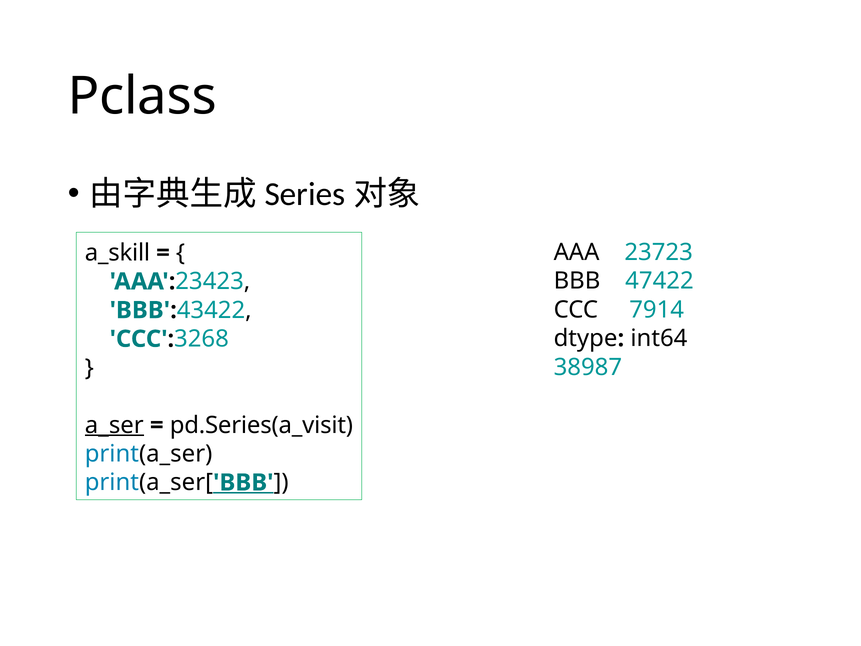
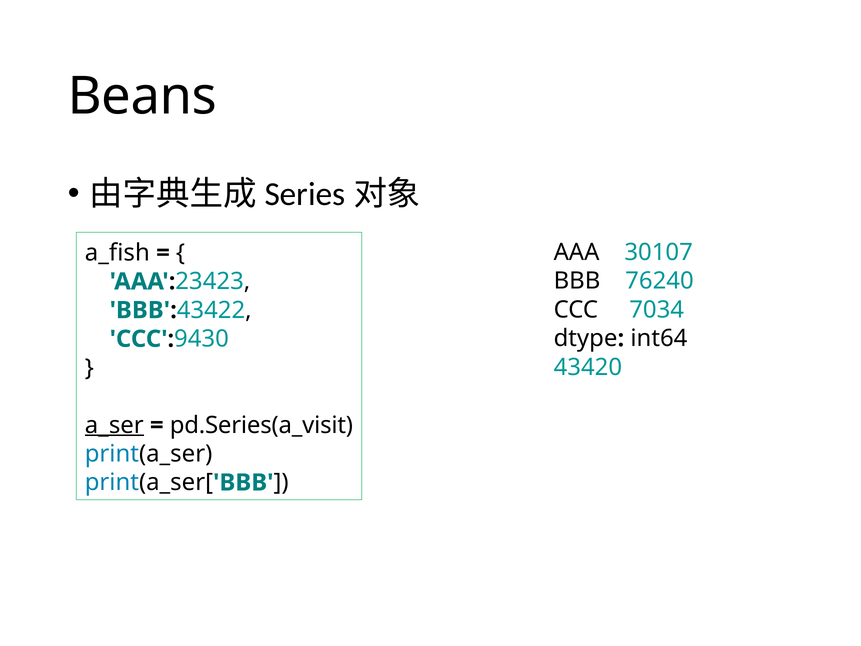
Pclass: Pclass -> Beans (142, 96)
23723: 23723 -> 30107 (659, 252)
a_skill: a_skill -> a_fish (117, 253)
47422: 47422 -> 76240 (659, 281)
7914: 7914 -> 7034 (657, 310)
3268: 3268 -> 9430 (201, 339)
38987: 38987 -> 43420 (588, 367)
BBB underline: present -> none (243, 482)
